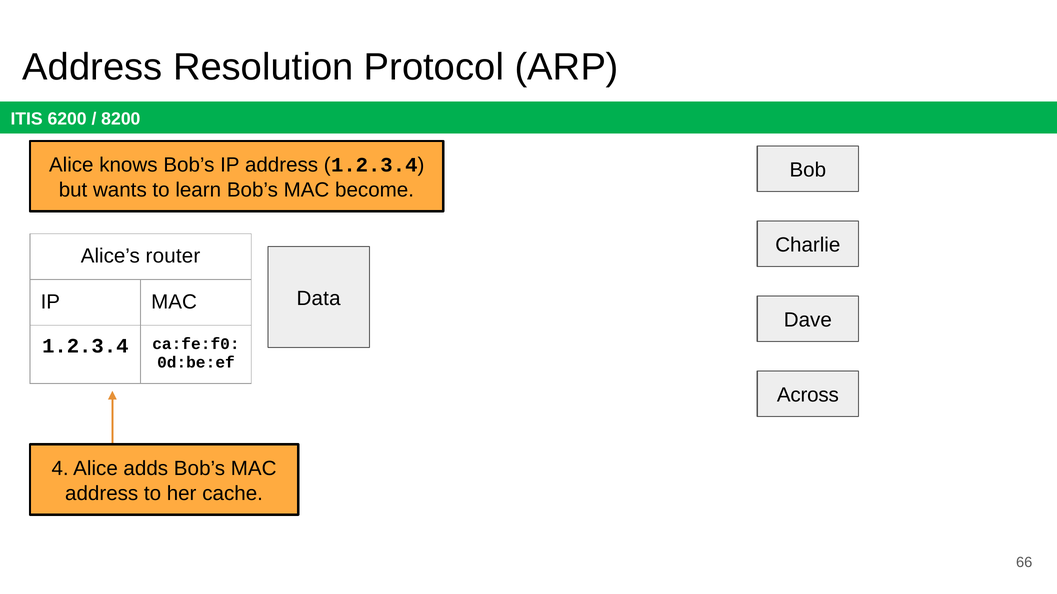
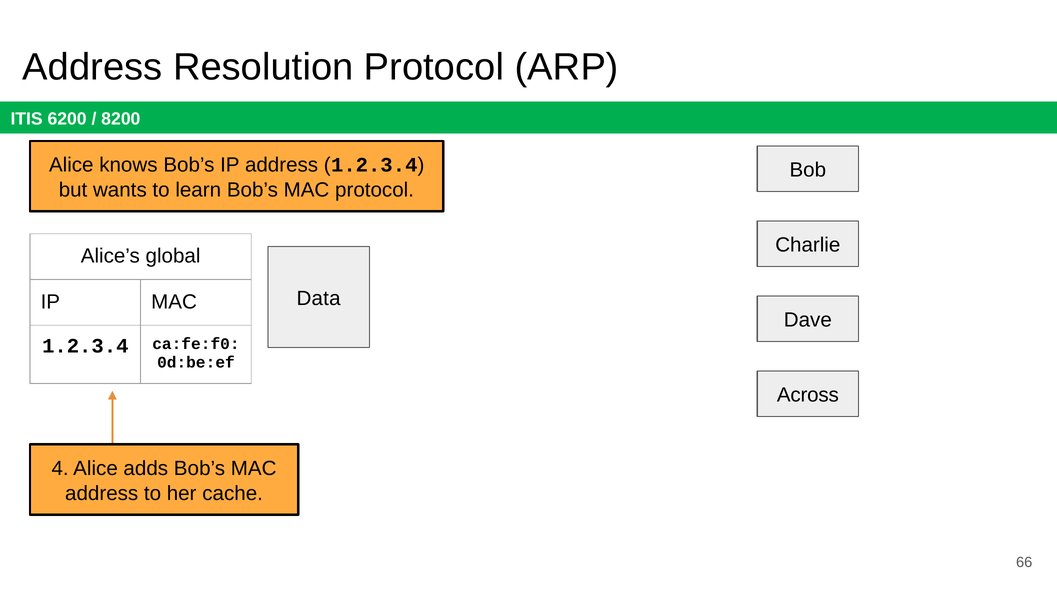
MAC become: become -> protocol (375, 190)
router: router -> global (173, 256)
